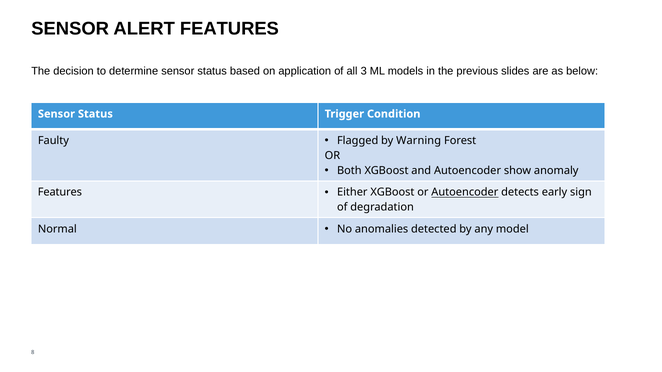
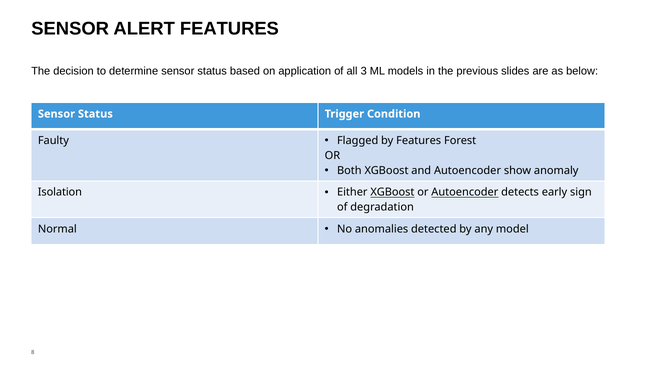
by Warning: Warning -> Features (419, 141)
Features: Features -> Isolation (60, 193)
XGBoost underline: none -> present (392, 193)
